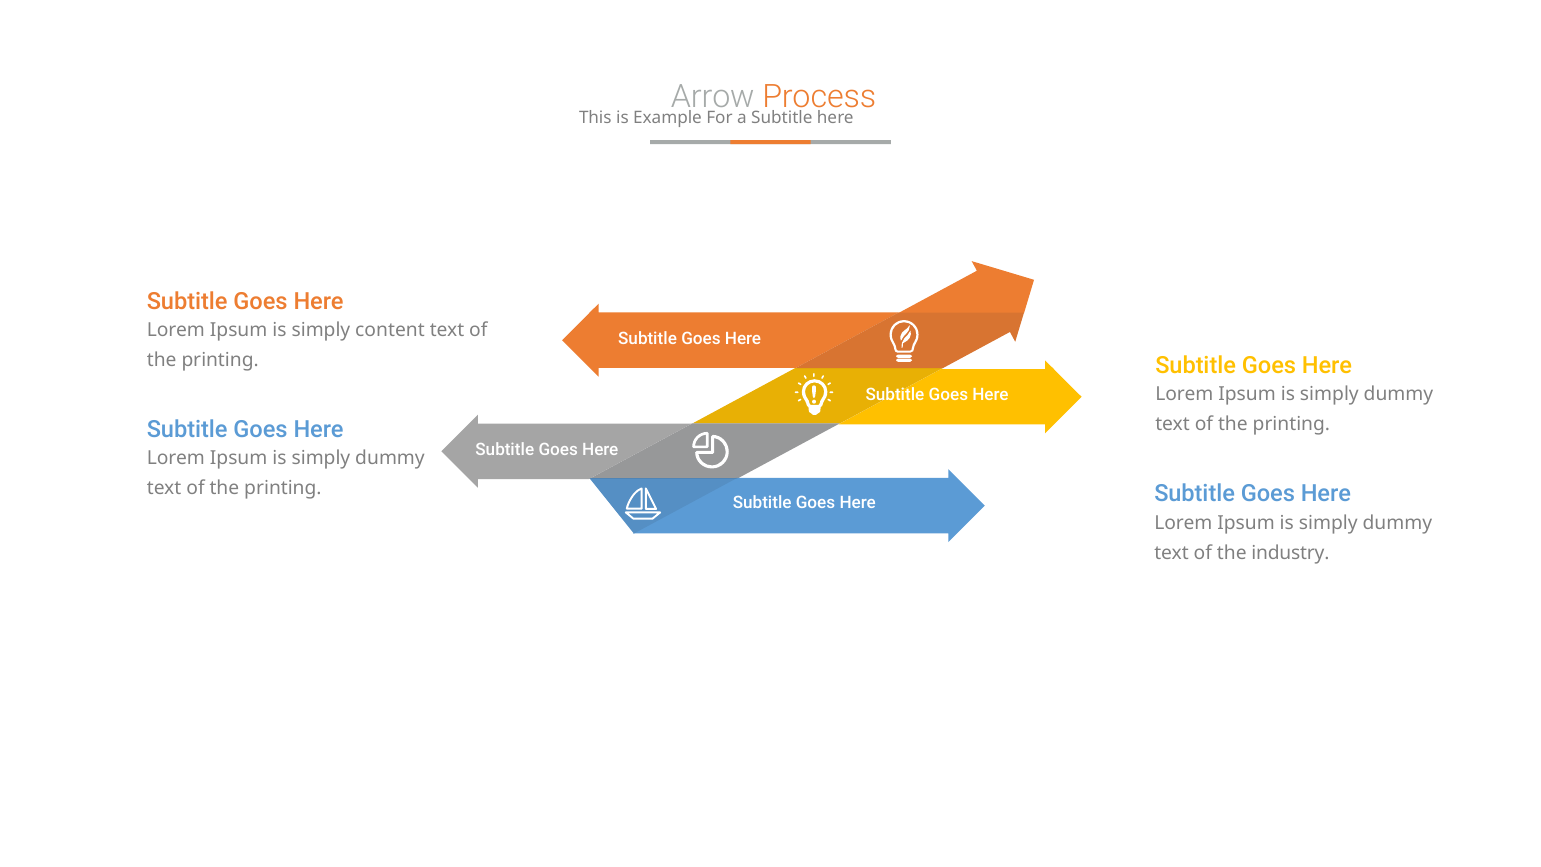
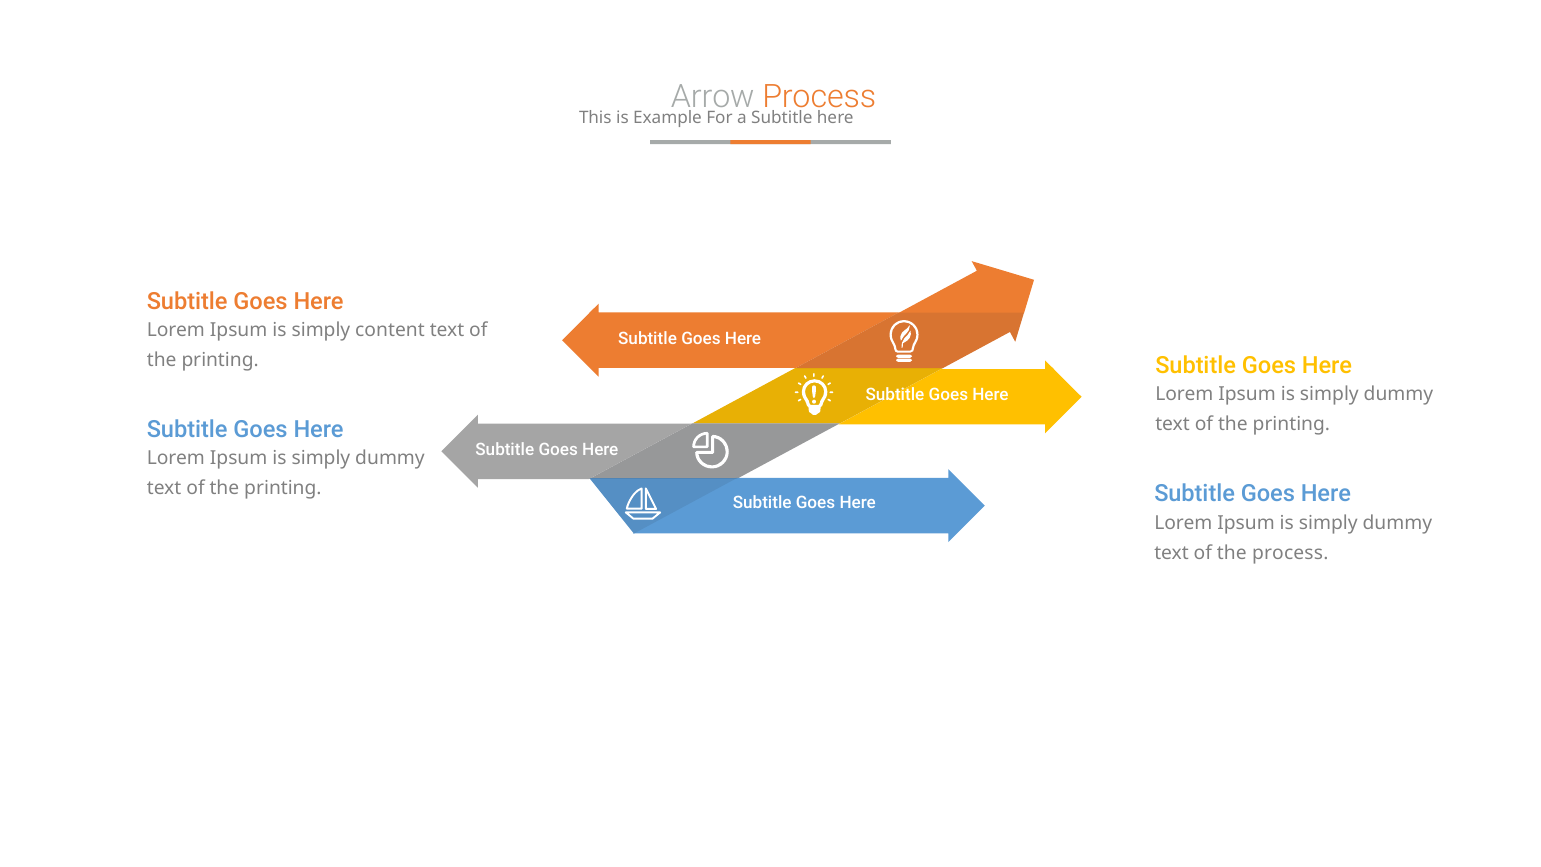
the industry: industry -> process (1290, 553)
